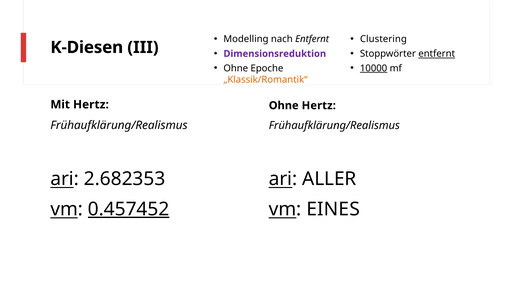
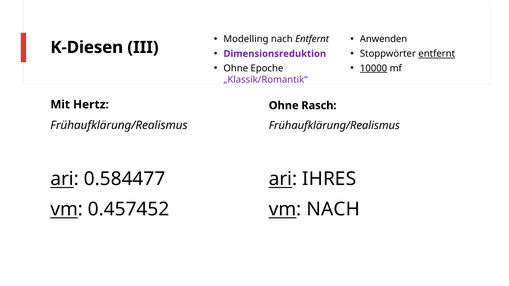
Clustering: Clustering -> Anwenden (384, 39)
„Klassik/Romantik“ colour: orange -> purple (266, 80)
Ohne Hertz: Hertz -> Rasch (319, 106)
2.682353: 2.682353 -> 0.584477 (125, 179)
ALLER: ALLER -> IHRES (329, 179)
0.457452 underline: present -> none (129, 209)
vm EINES: EINES -> NACH (333, 209)
